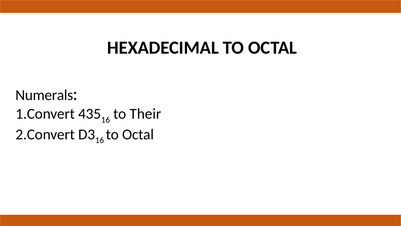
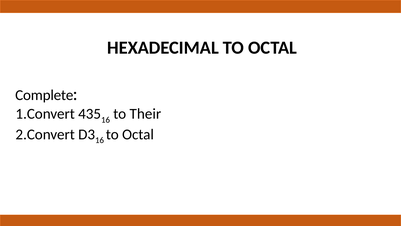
Numerals: Numerals -> Complete (44, 95)
